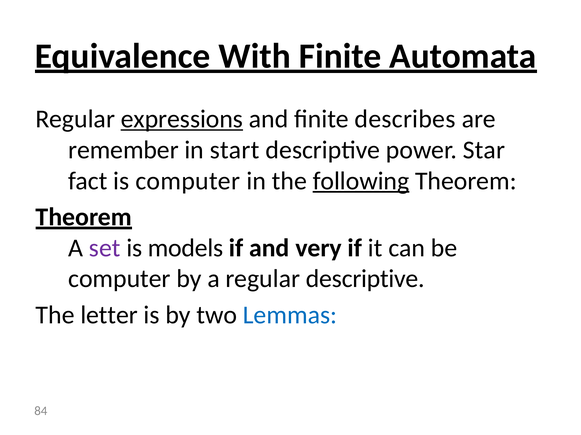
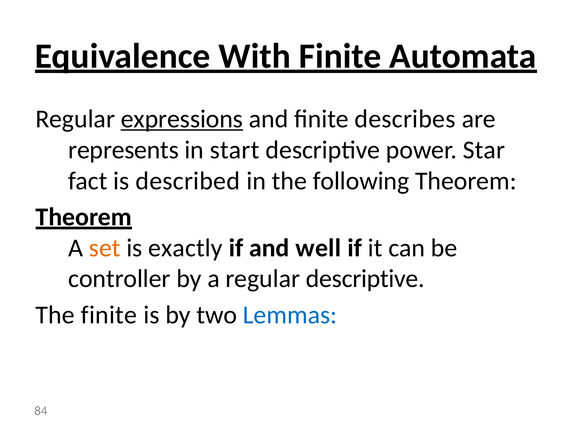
remember: remember -> represents (124, 150)
is computer: computer -> described (188, 181)
following underline: present -> none (361, 181)
set colour: purple -> orange (105, 248)
models: models -> exactly (185, 248)
very: very -> well (318, 248)
computer: computer -> controller (119, 279)
The letter: letter -> finite (109, 315)
